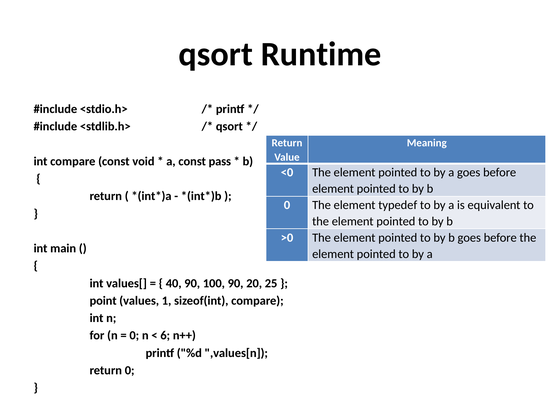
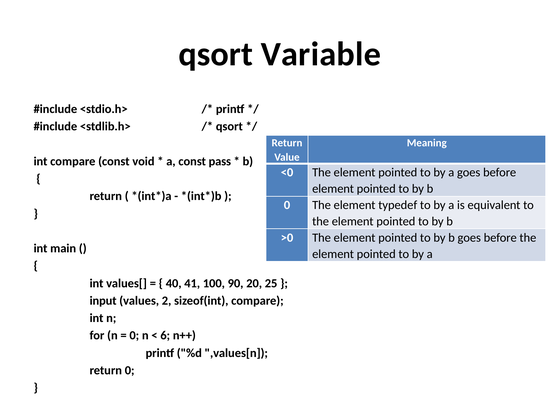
Runtime: Runtime -> Variable (321, 54)
40 90: 90 -> 41 (192, 283)
point: point -> input (103, 301)
1: 1 -> 2 (167, 301)
